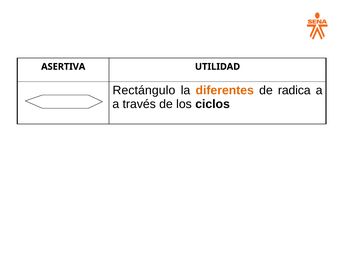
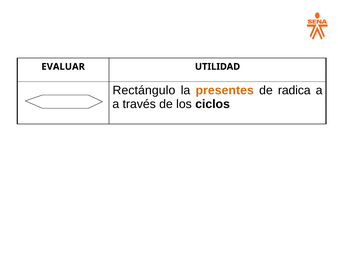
ASERTIVA: ASERTIVA -> EVALUAR (63, 67)
diferentes: diferentes -> presentes (225, 90)
